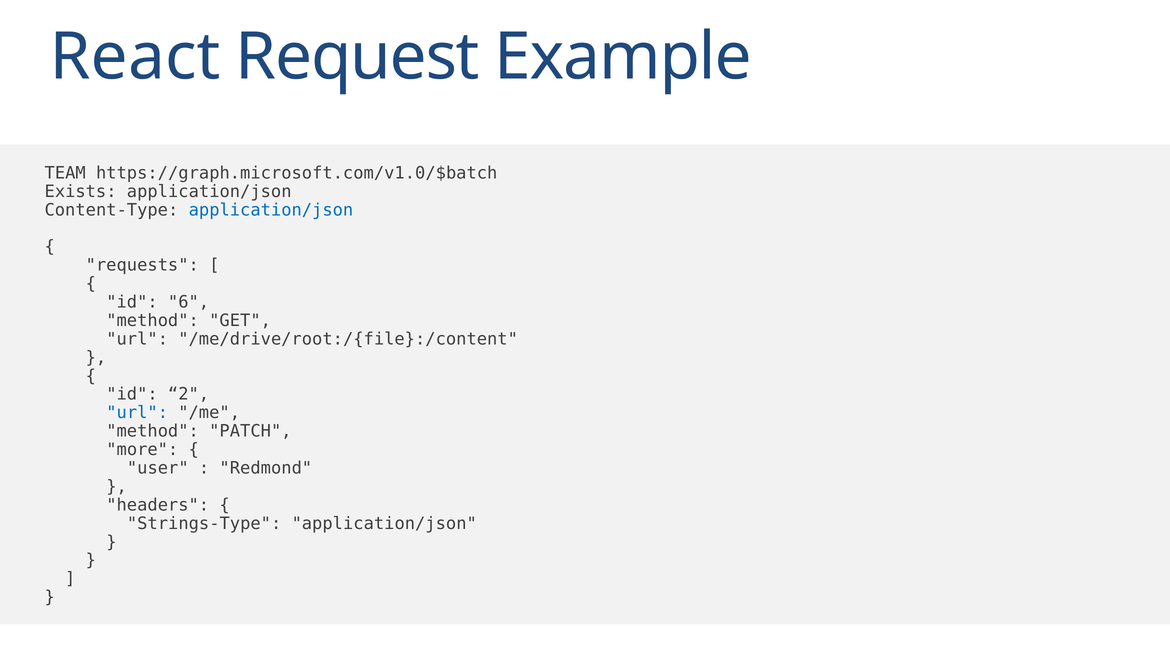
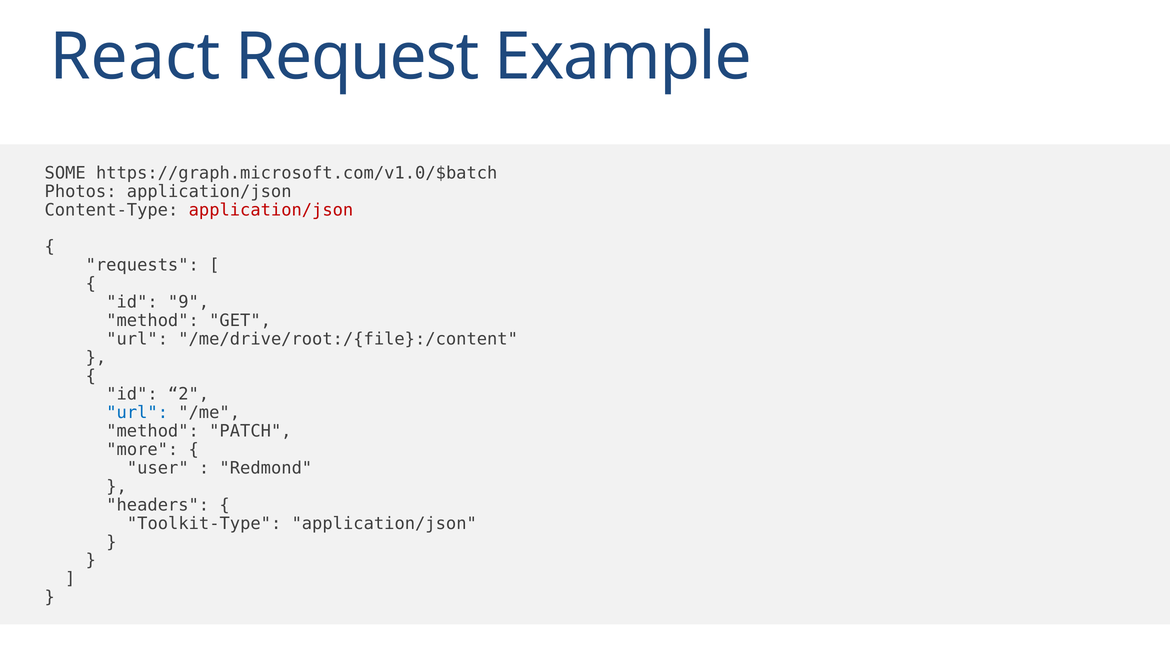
TEAM: TEAM -> SOME (65, 173)
Exists: Exists -> Photos (81, 192)
application/json colour: blue -> red (271, 210)
6: 6 -> 9 (189, 302)
Strings-Type: Strings-Type -> Toolkit-Type (204, 524)
